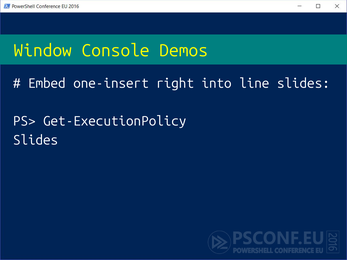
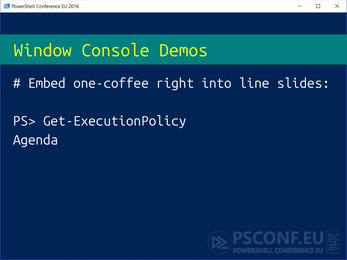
one-insert: one-insert -> one-coffee (111, 84)
Slides: Slides -> Agenda (36, 140)
